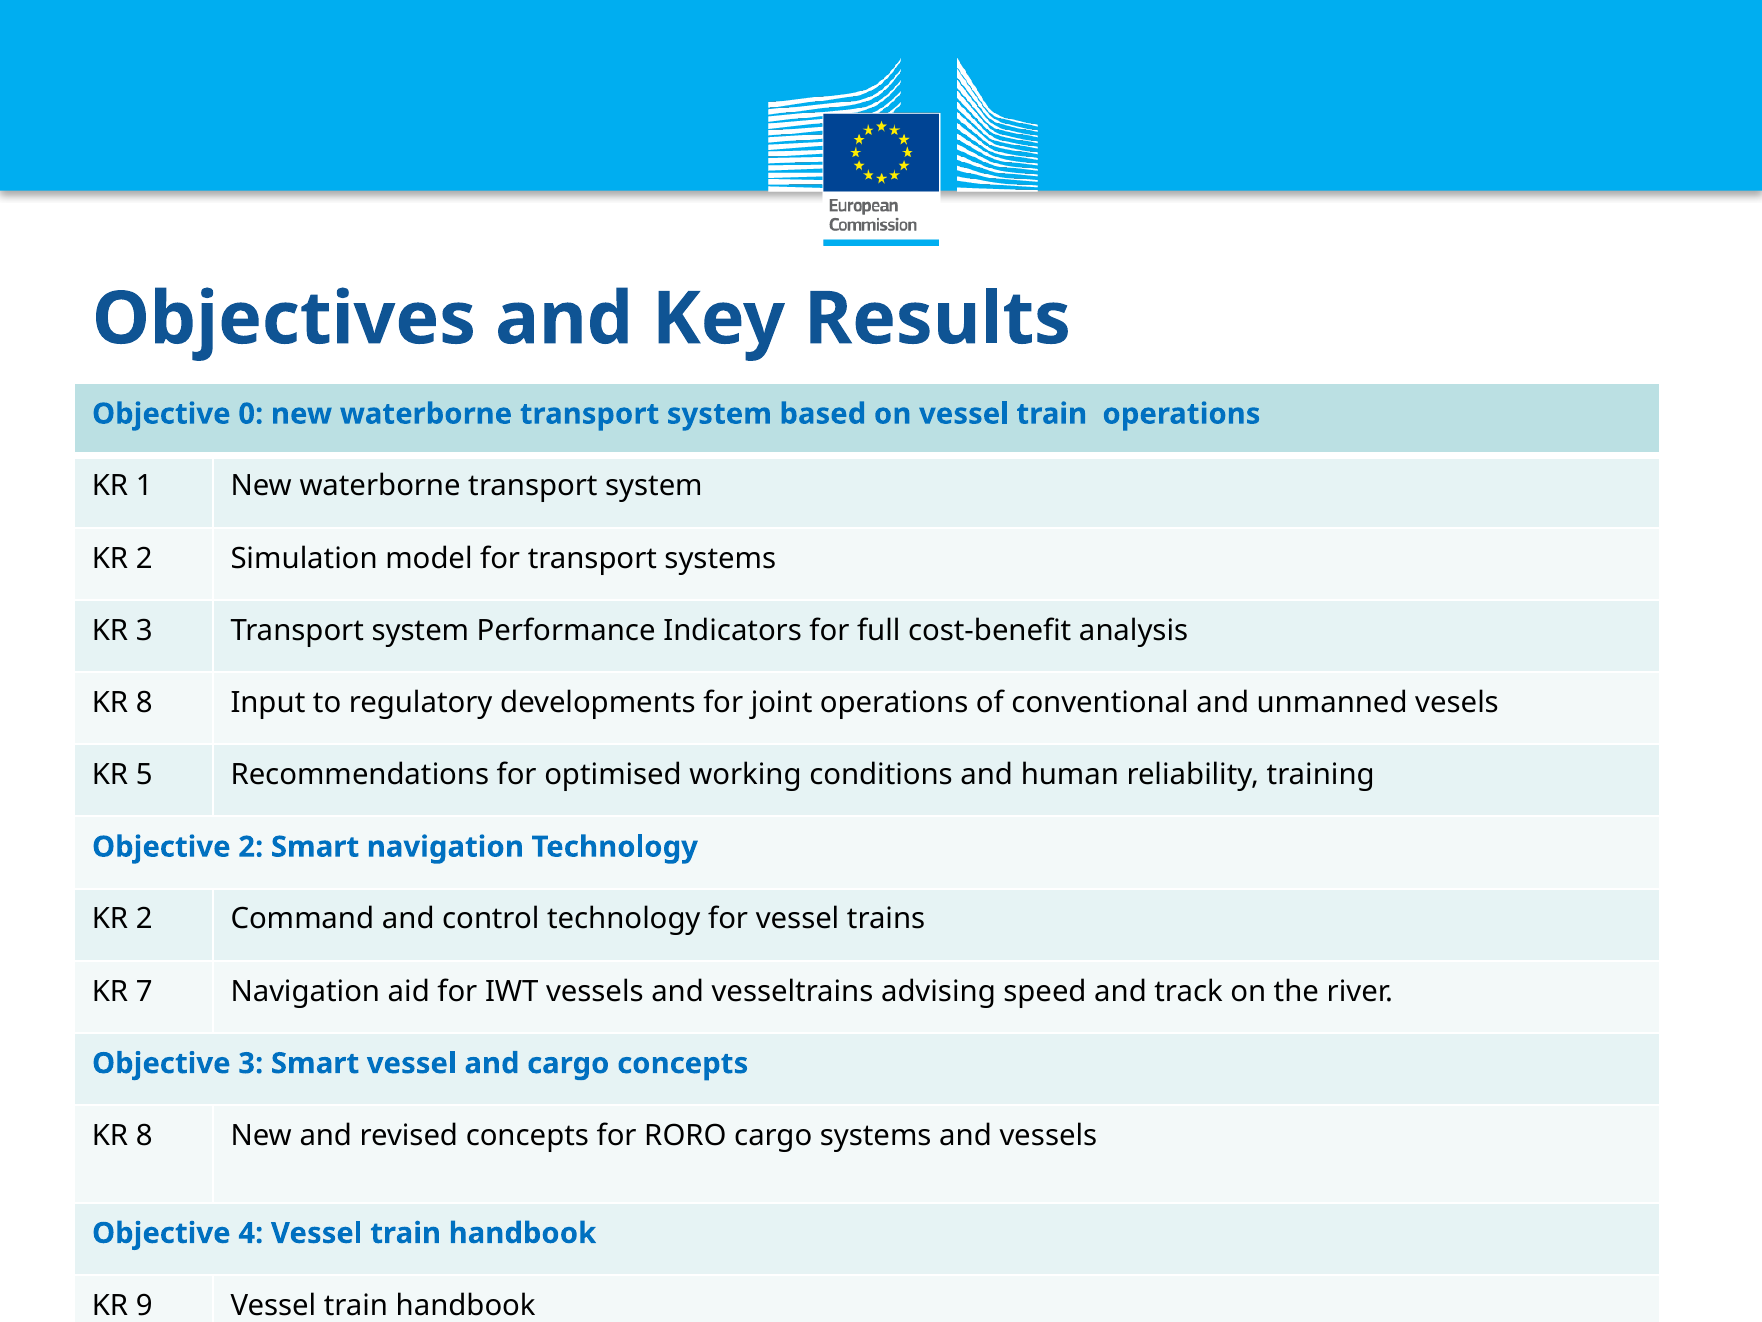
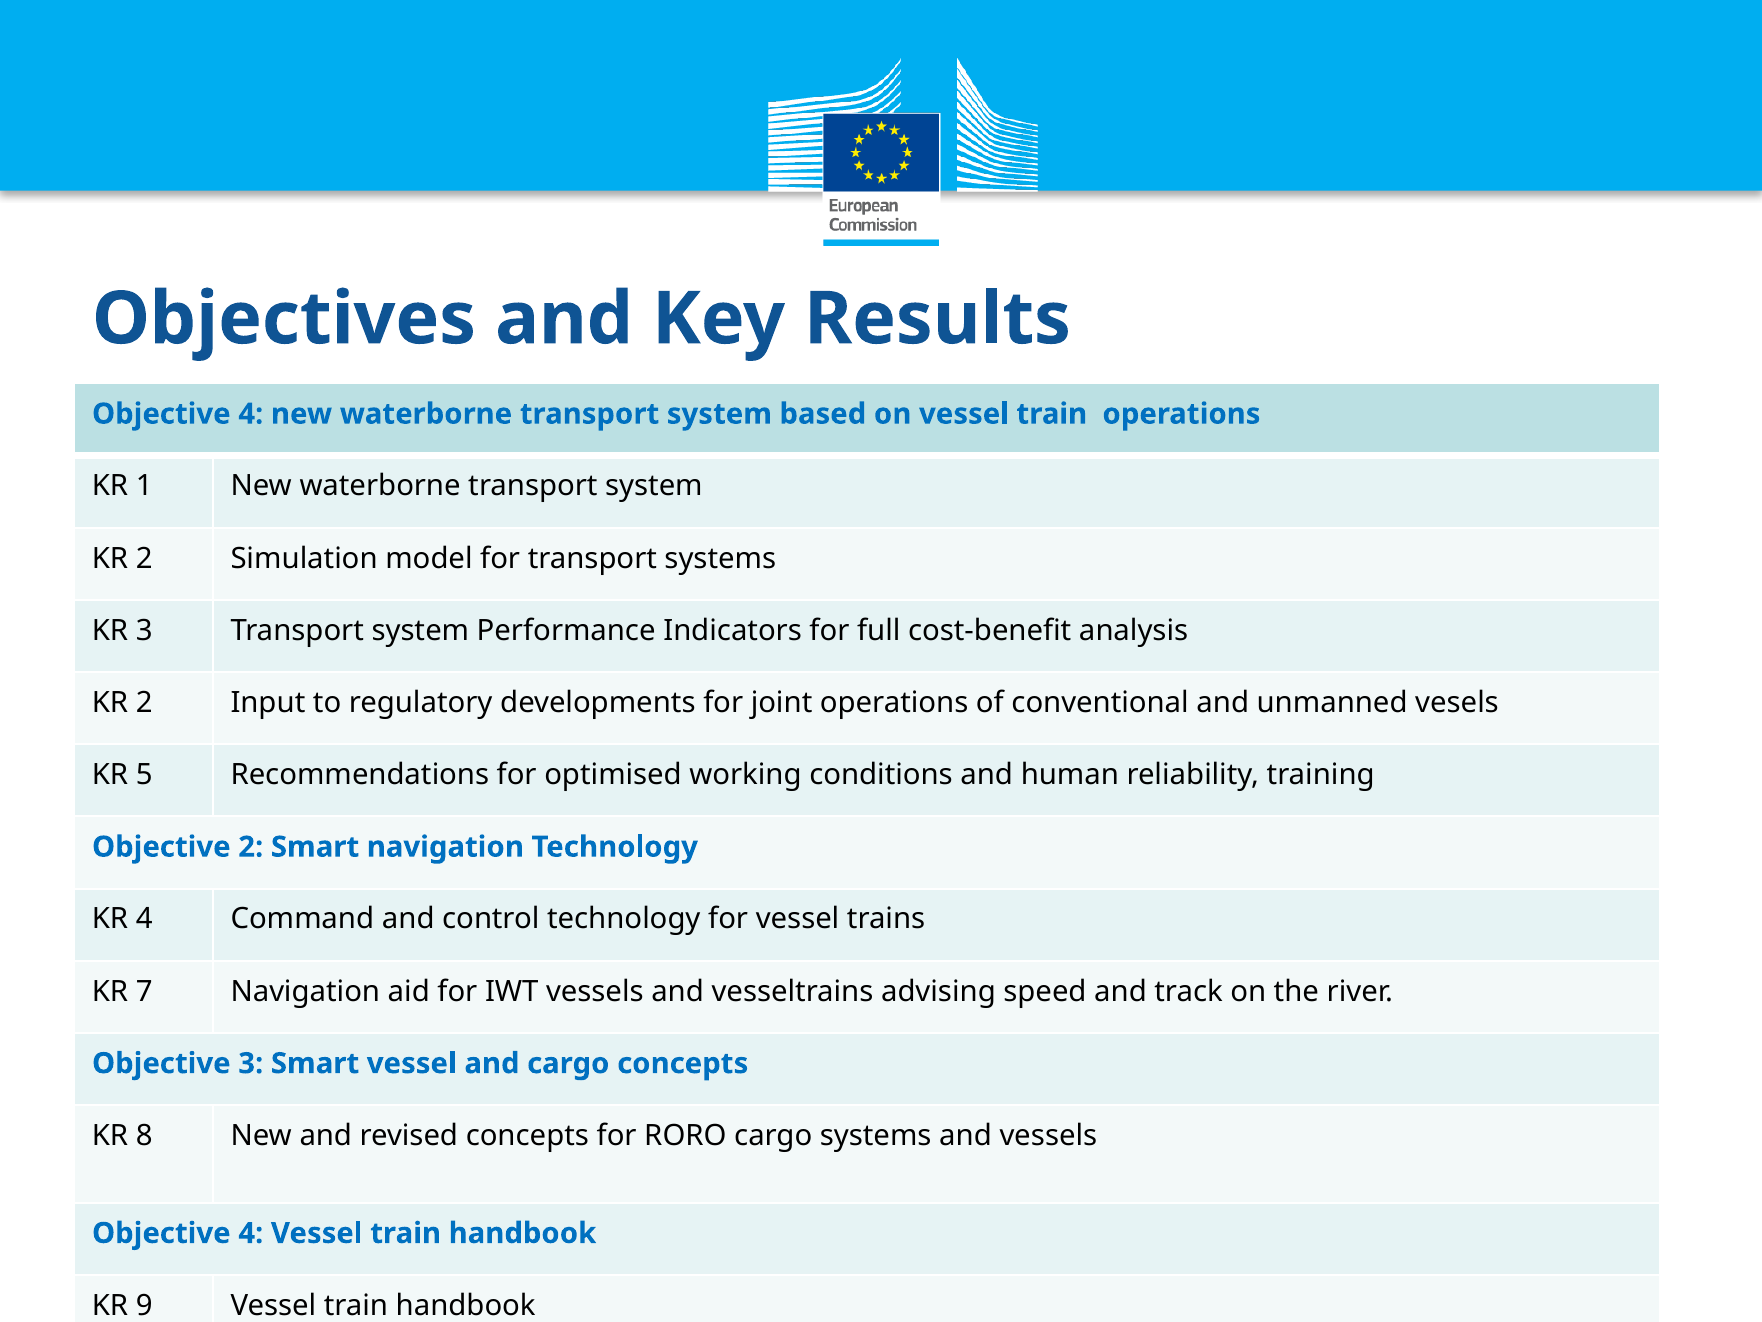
0: 0 -> 4 (251, 414)
8: 8 -> 2 (144, 702)
2: 2 -> 4 (144, 919)
